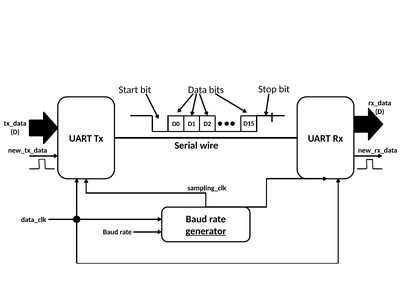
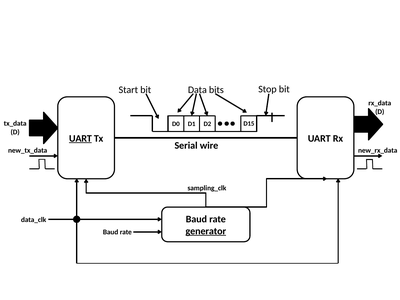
UART underline: none -> present (80, 138)
